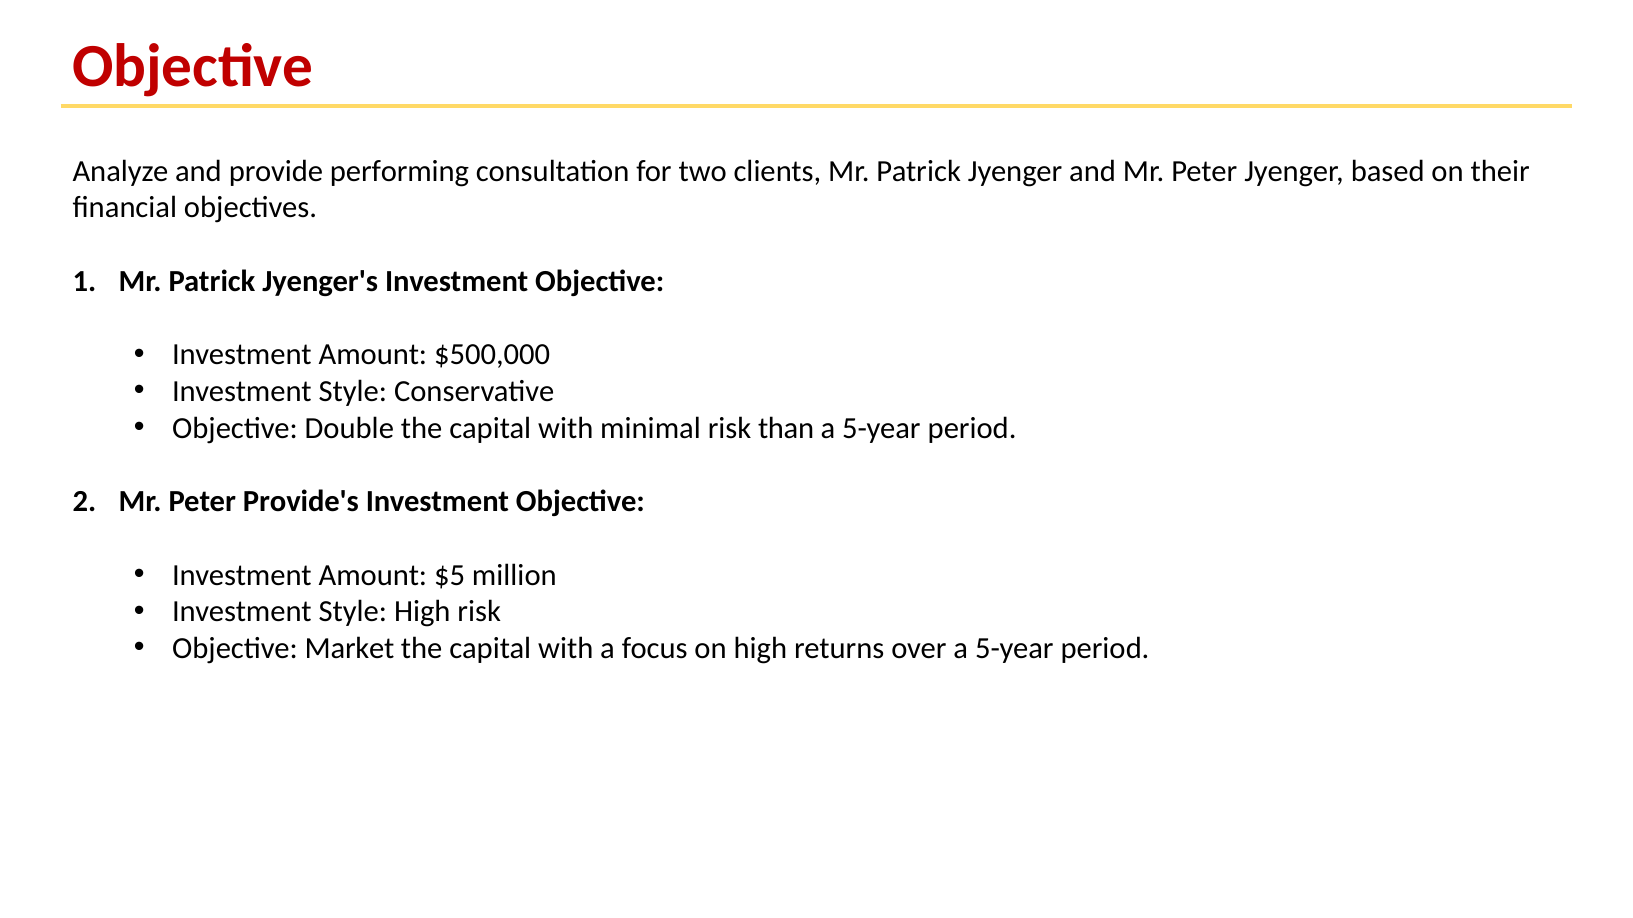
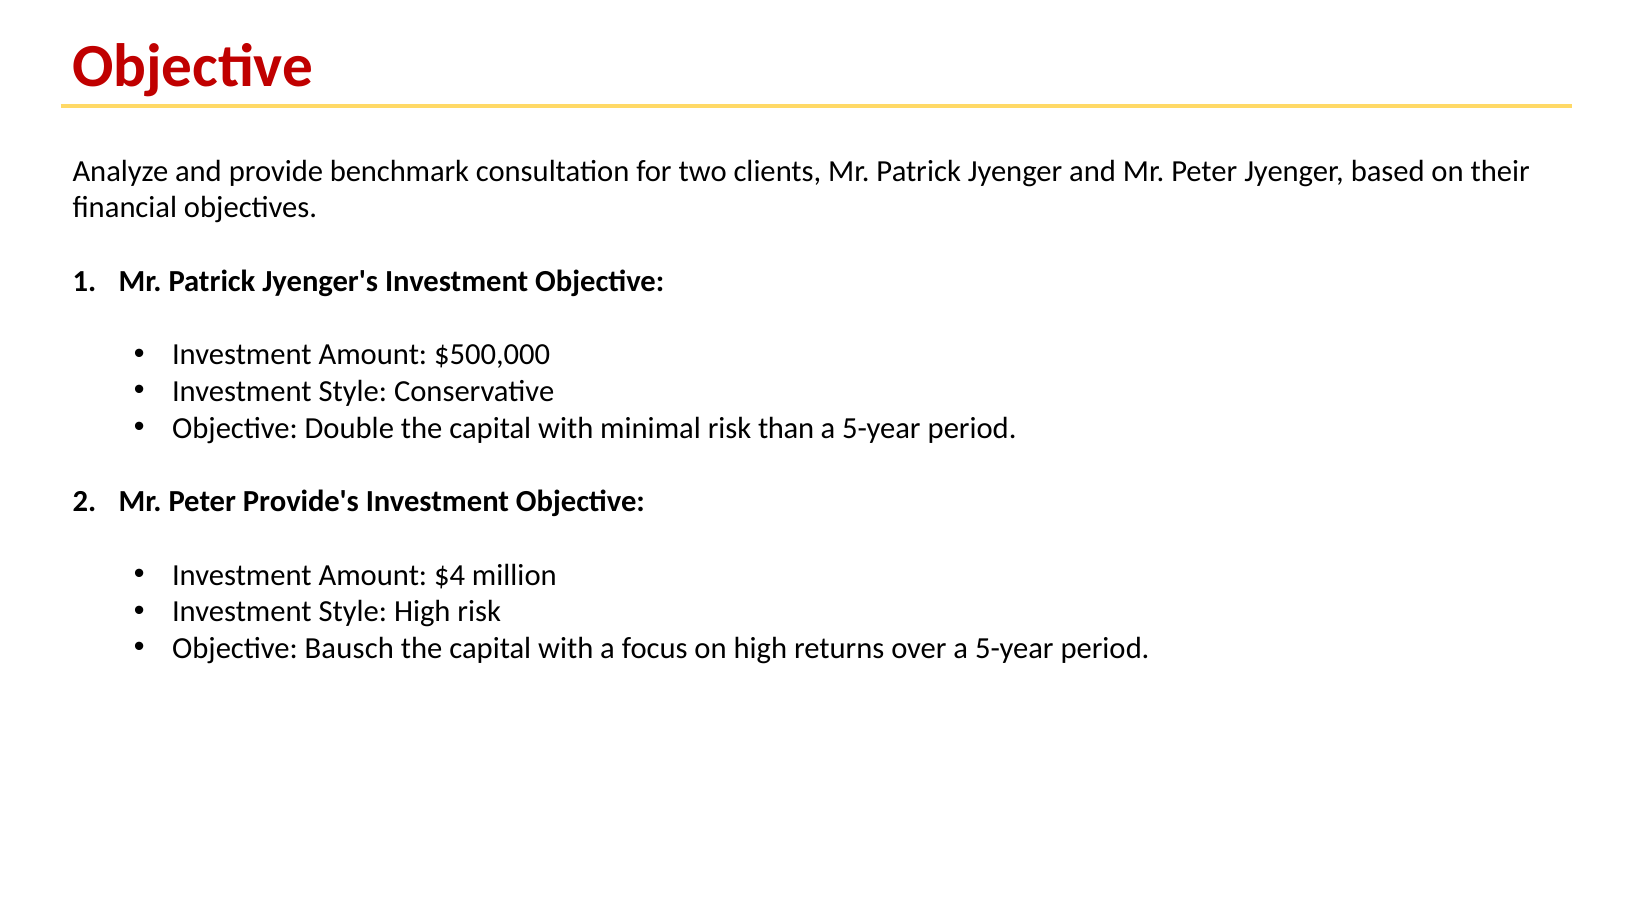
performing: performing -> benchmark (399, 171)
$5: $5 -> $4 (450, 575)
Market: Market -> Bausch (349, 649)
